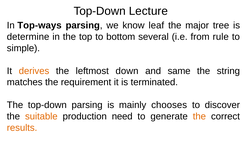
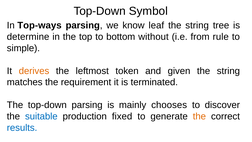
Lecture: Lecture -> Symbol (148, 11)
major: major -> string (197, 25)
several: several -> without (153, 37)
down: down -> token (127, 71)
same: same -> given (179, 71)
suitable colour: orange -> blue (41, 116)
need: need -> fixed (122, 116)
results colour: orange -> blue (22, 127)
